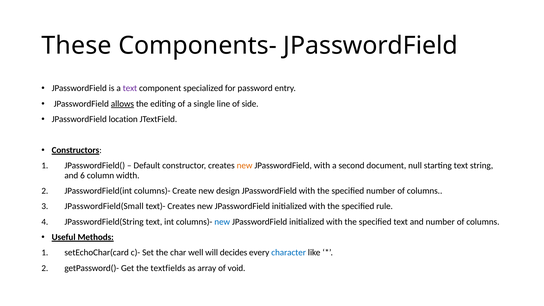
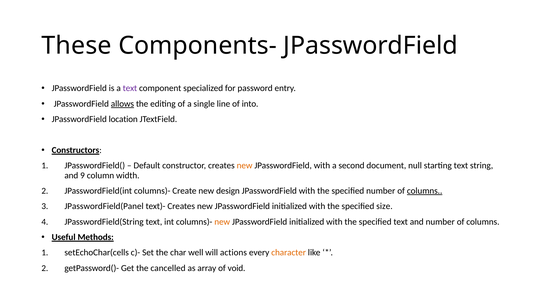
side: side -> into (250, 104)
6: 6 -> 9 (83, 175)
columns underline: none -> present (425, 191)
JPasswordField(Small: JPasswordField(Small -> JPasswordField(Panel (104, 206)
rule: rule -> size (384, 206)
new colour: blue -> orange (222, 222)
setEchoChar(card: setEchoChar(card -> setEchoChar(cells (97, 253)
decides: decides -> actions (233, 253)
character colour: blue -> orange (289, 253)
textfields: textfields -> cancelled (168, 268)
